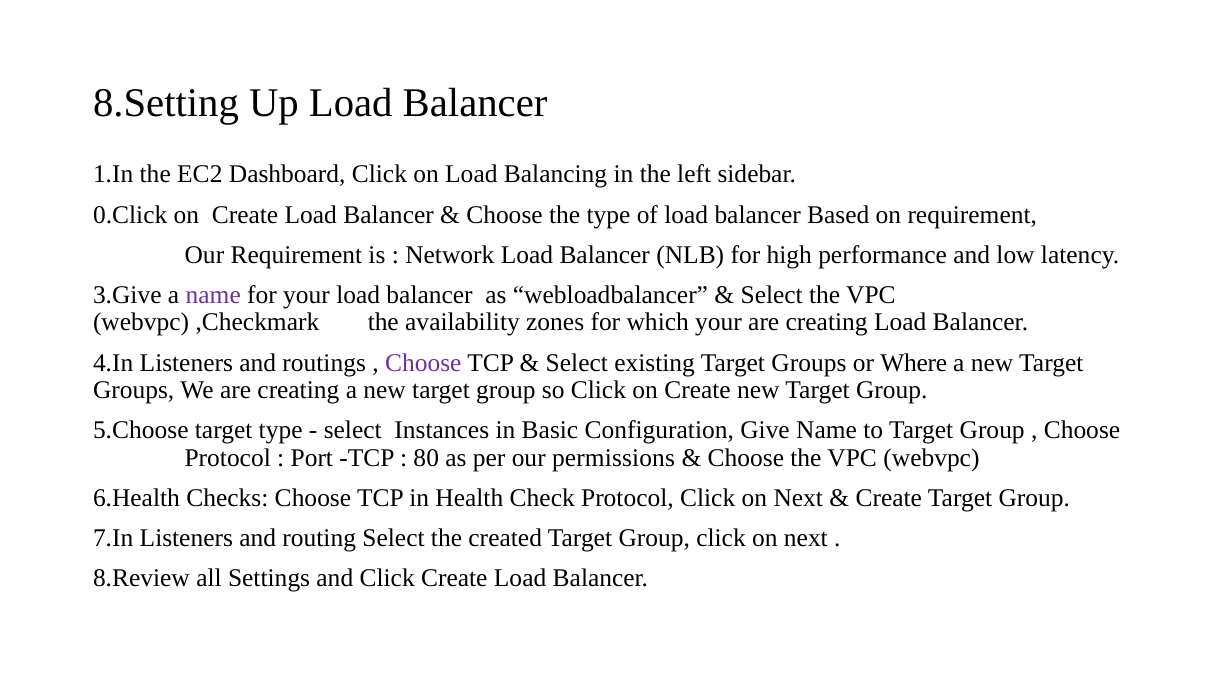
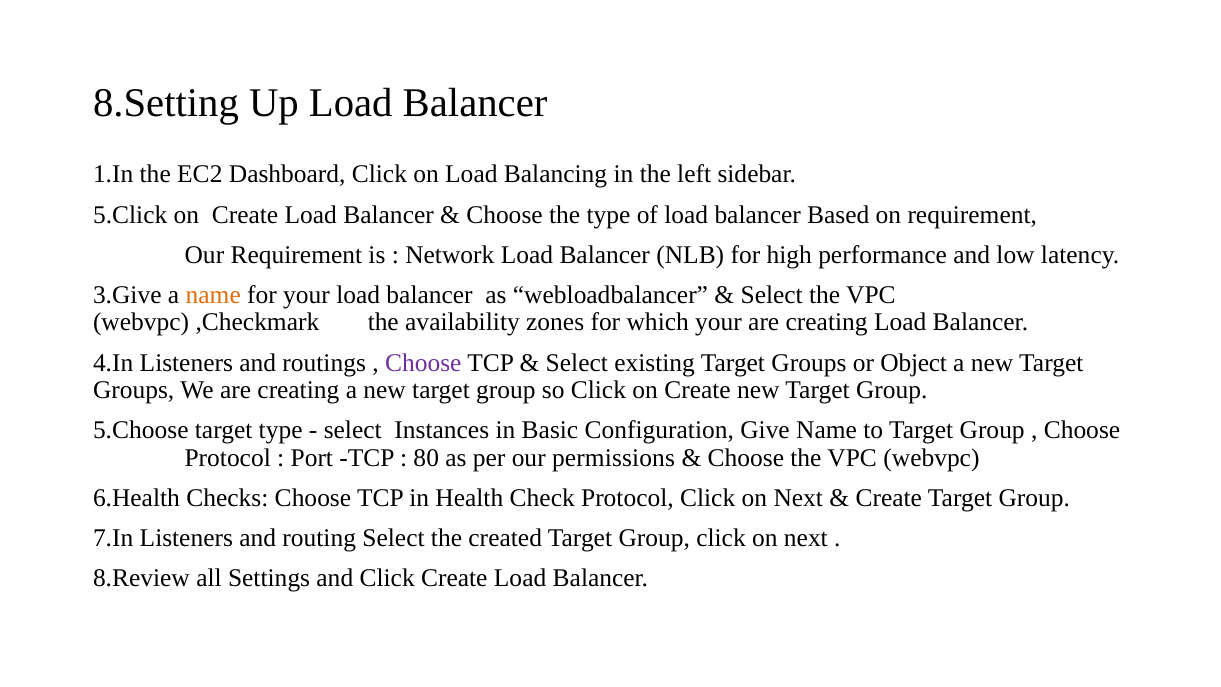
0.Click: 0.Click -> 5.Click (130, 215)
name colour: purple -> orange (213, 295)
Where: Where -> Object (914, 363)
